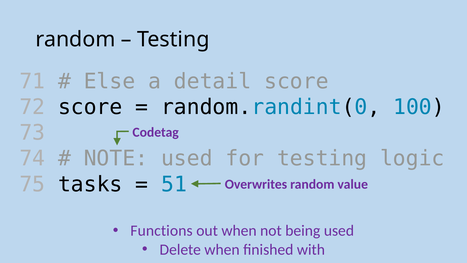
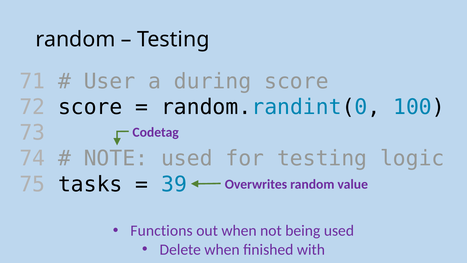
Else: Else -> User (110, 81)
detail: detail -> during (213, 81)
51: 51 -> 39 (174, 184)
